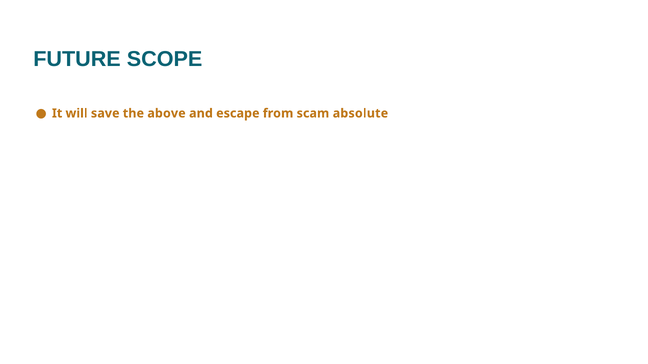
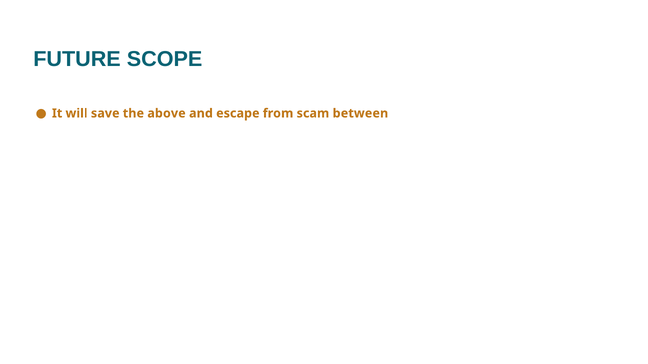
absolute: absolute -> between (360, 113)
